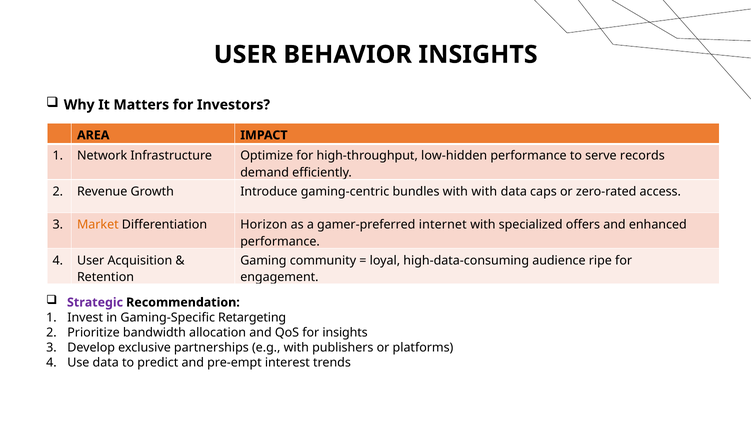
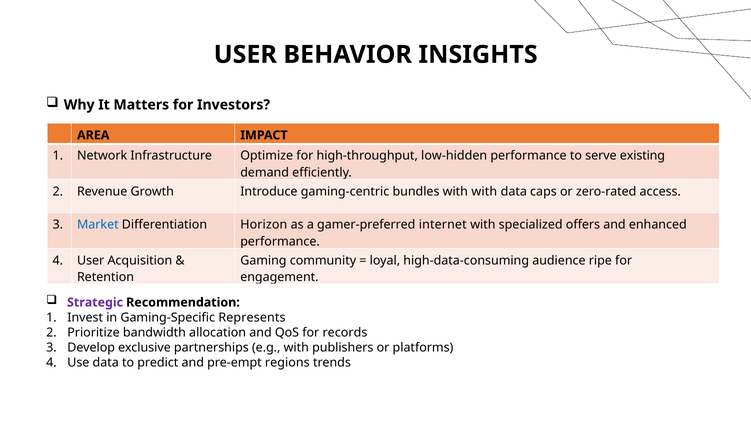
records: records -> existing (642, 156)
Market colour: orange -> blue (98, 225)
Retargeting: Retargeting -> Represents (252, 318)
for insights: insights -> records (345, 333)
interest: interest -> regions (287, 363)
